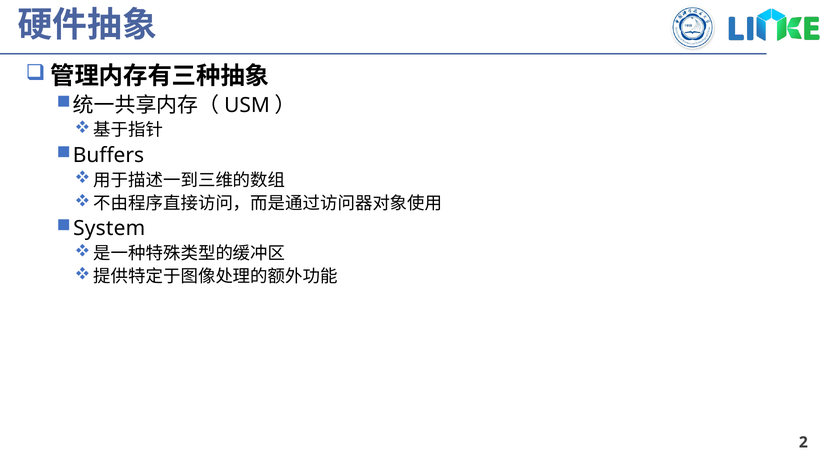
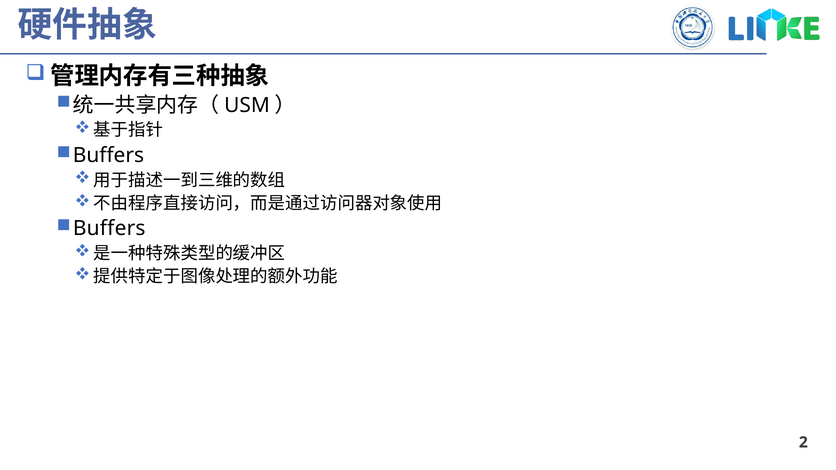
System: System -> Buffers (109, 229)
